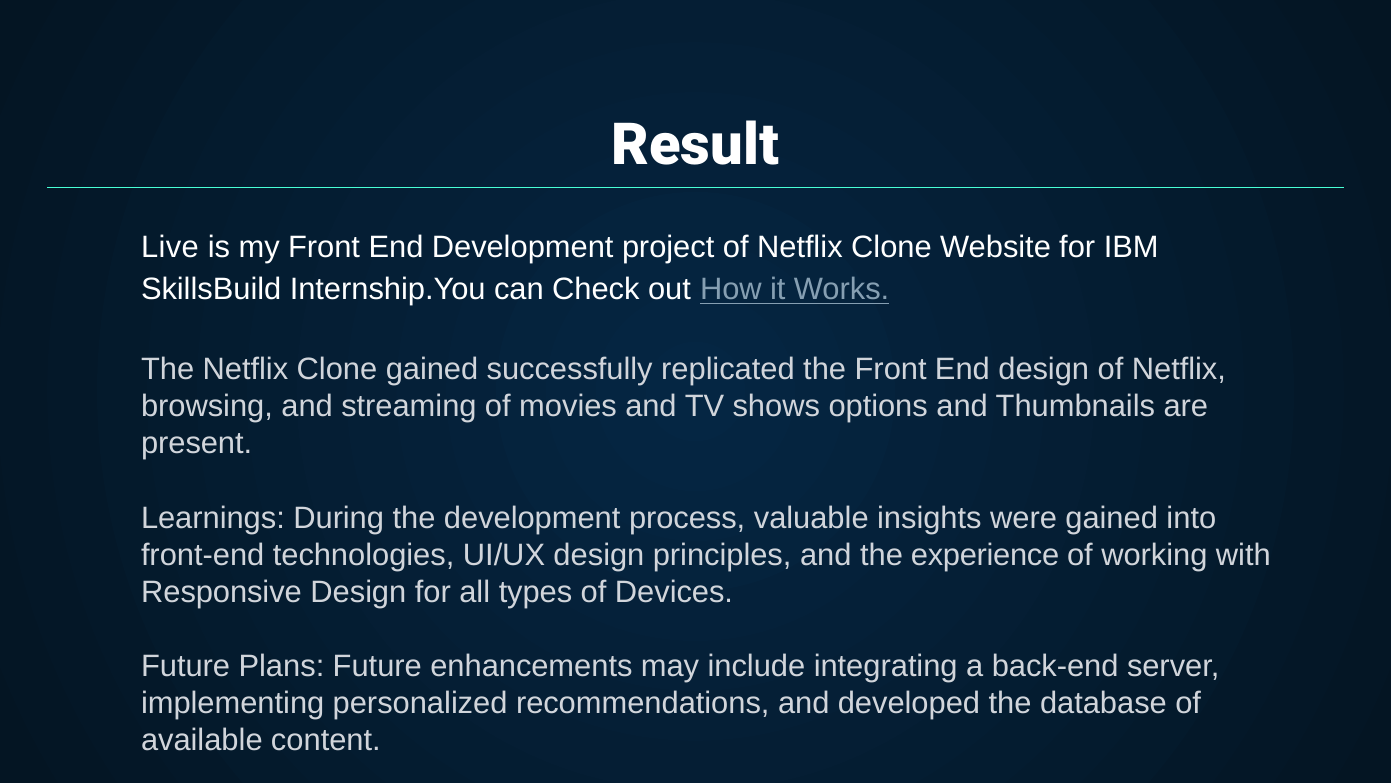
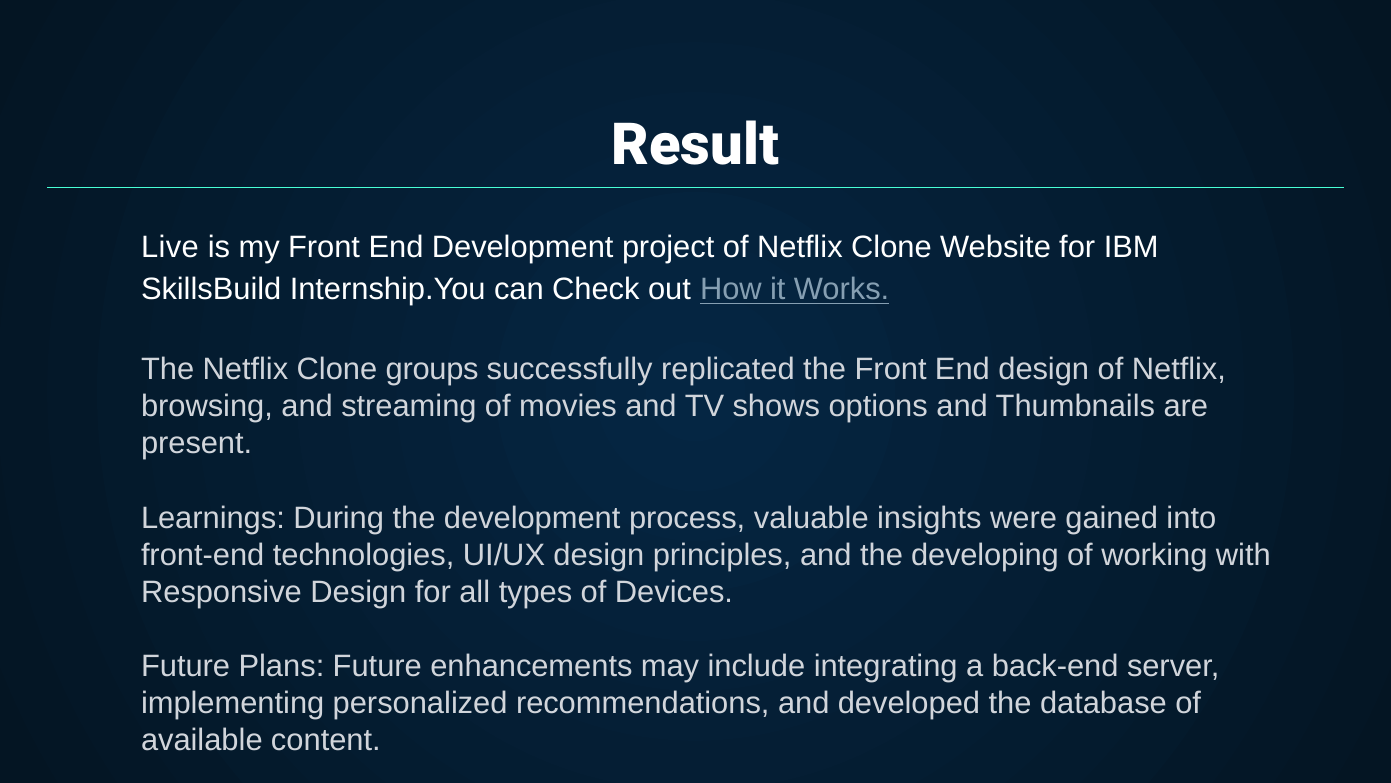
Clone gained: gained -> groups (432, 369)
experience: experience -> developing (985, 555)
